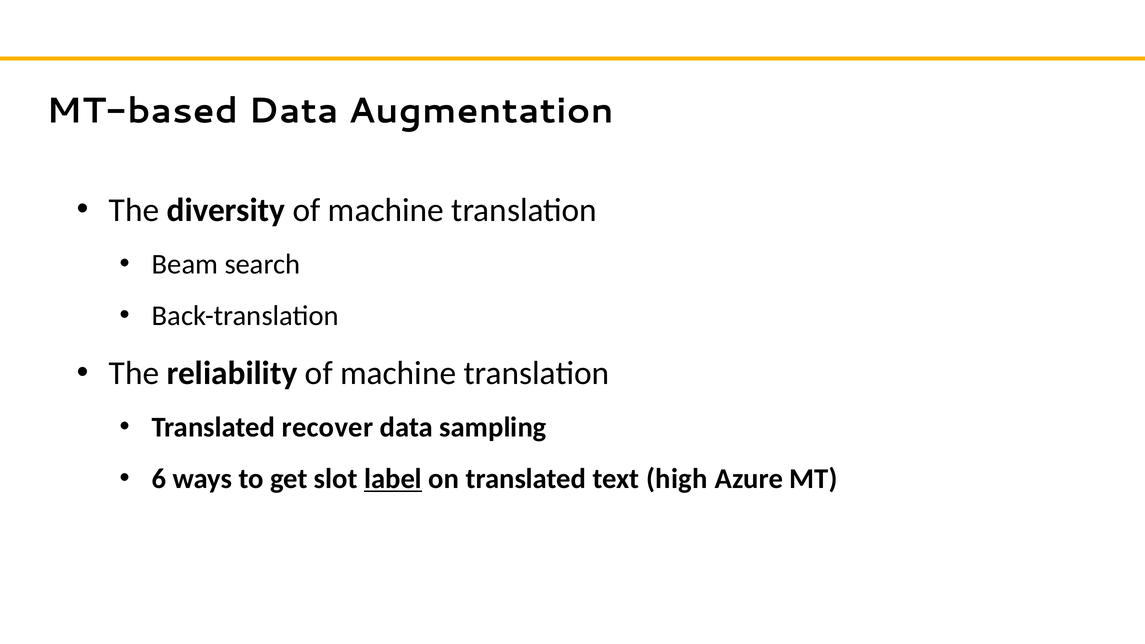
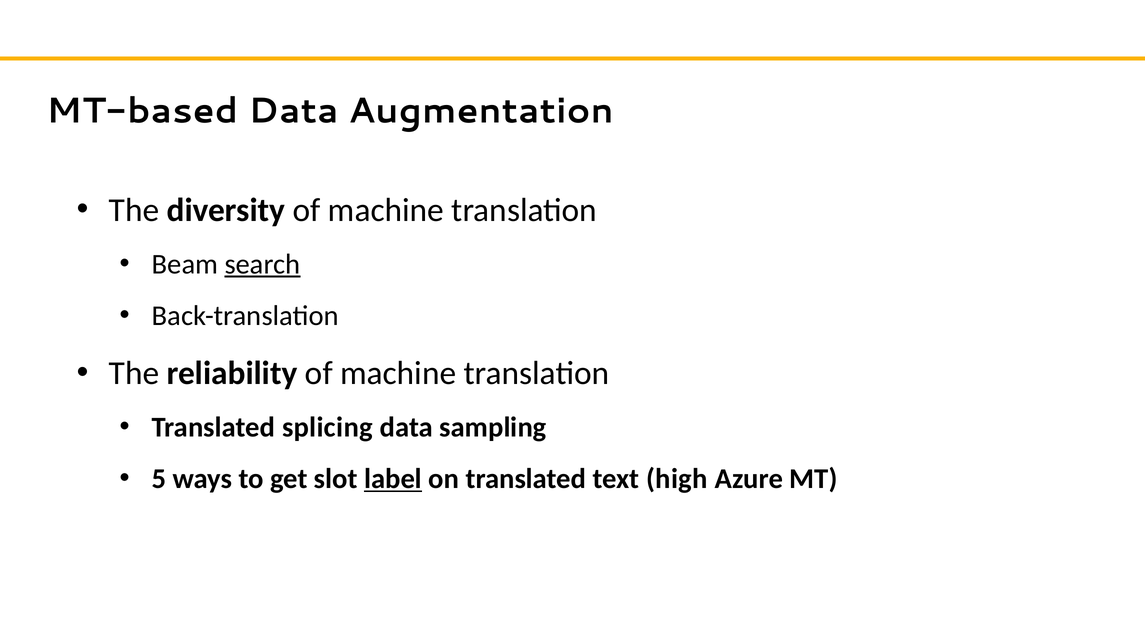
search underline: none -> present (263, 264)
recover: recover -> splicing (327, 427)
6: 6 -> 5 (159, 479)
